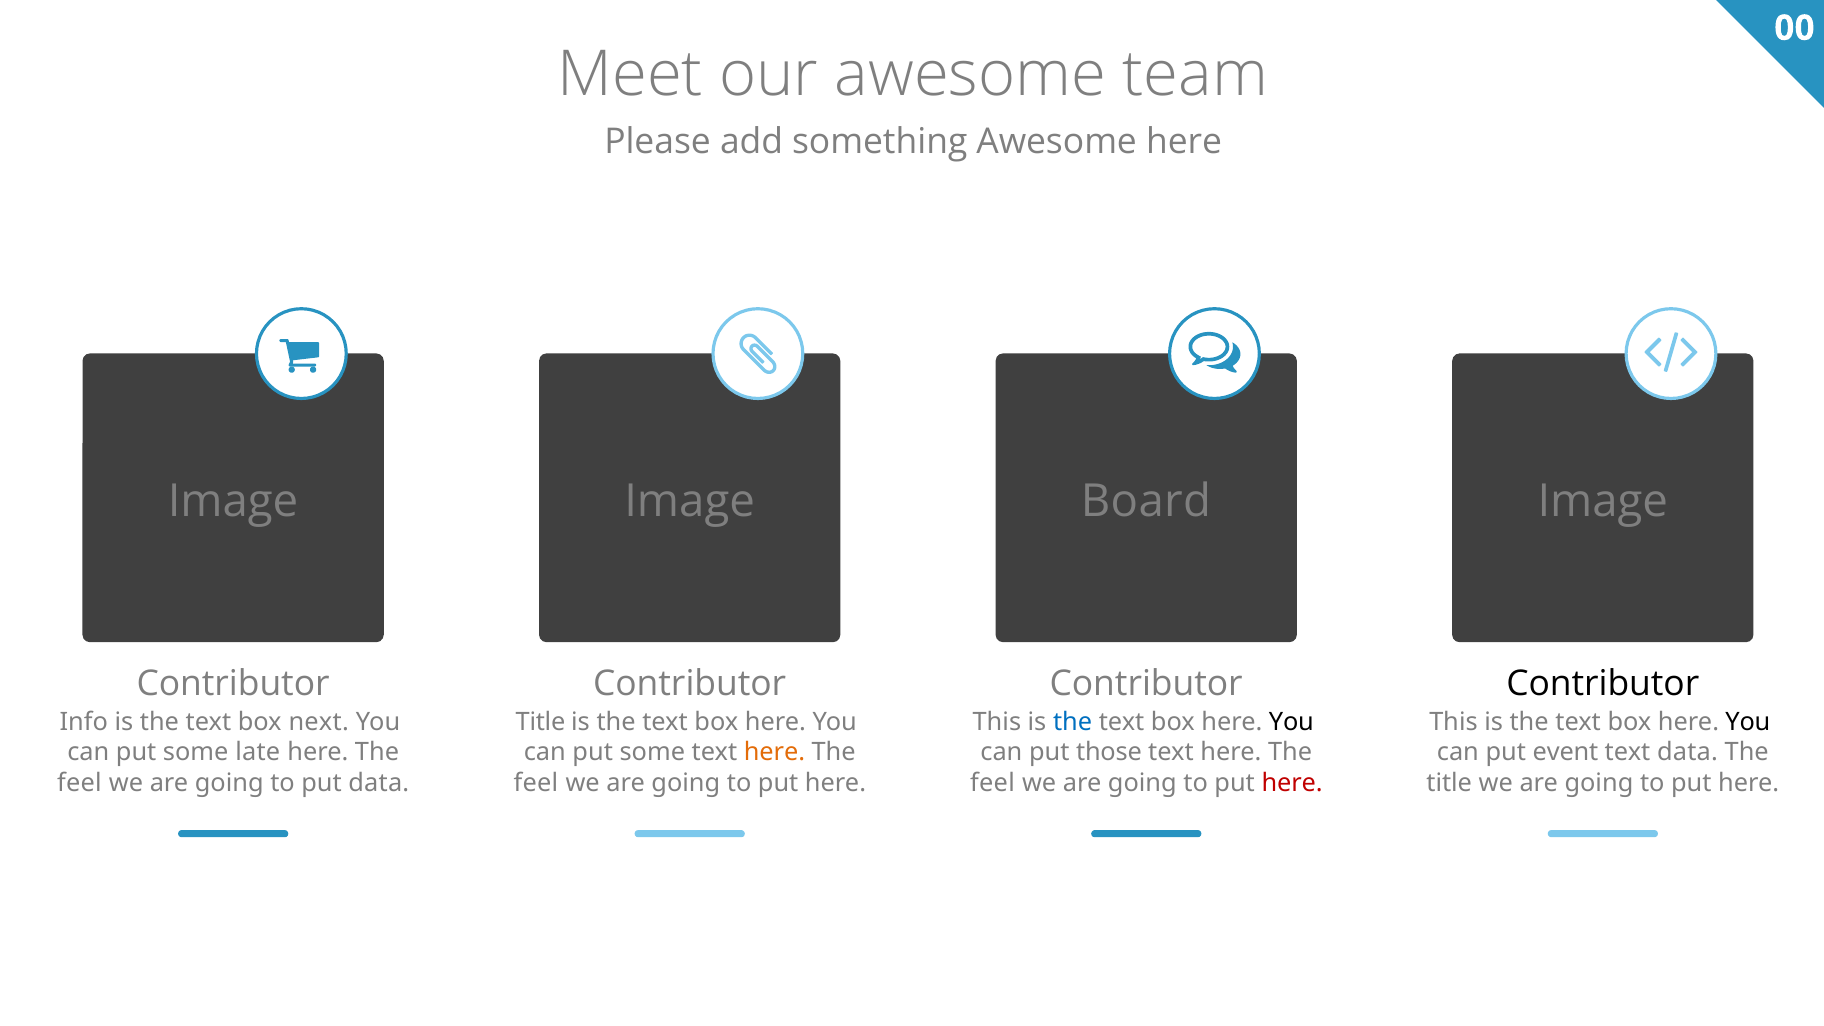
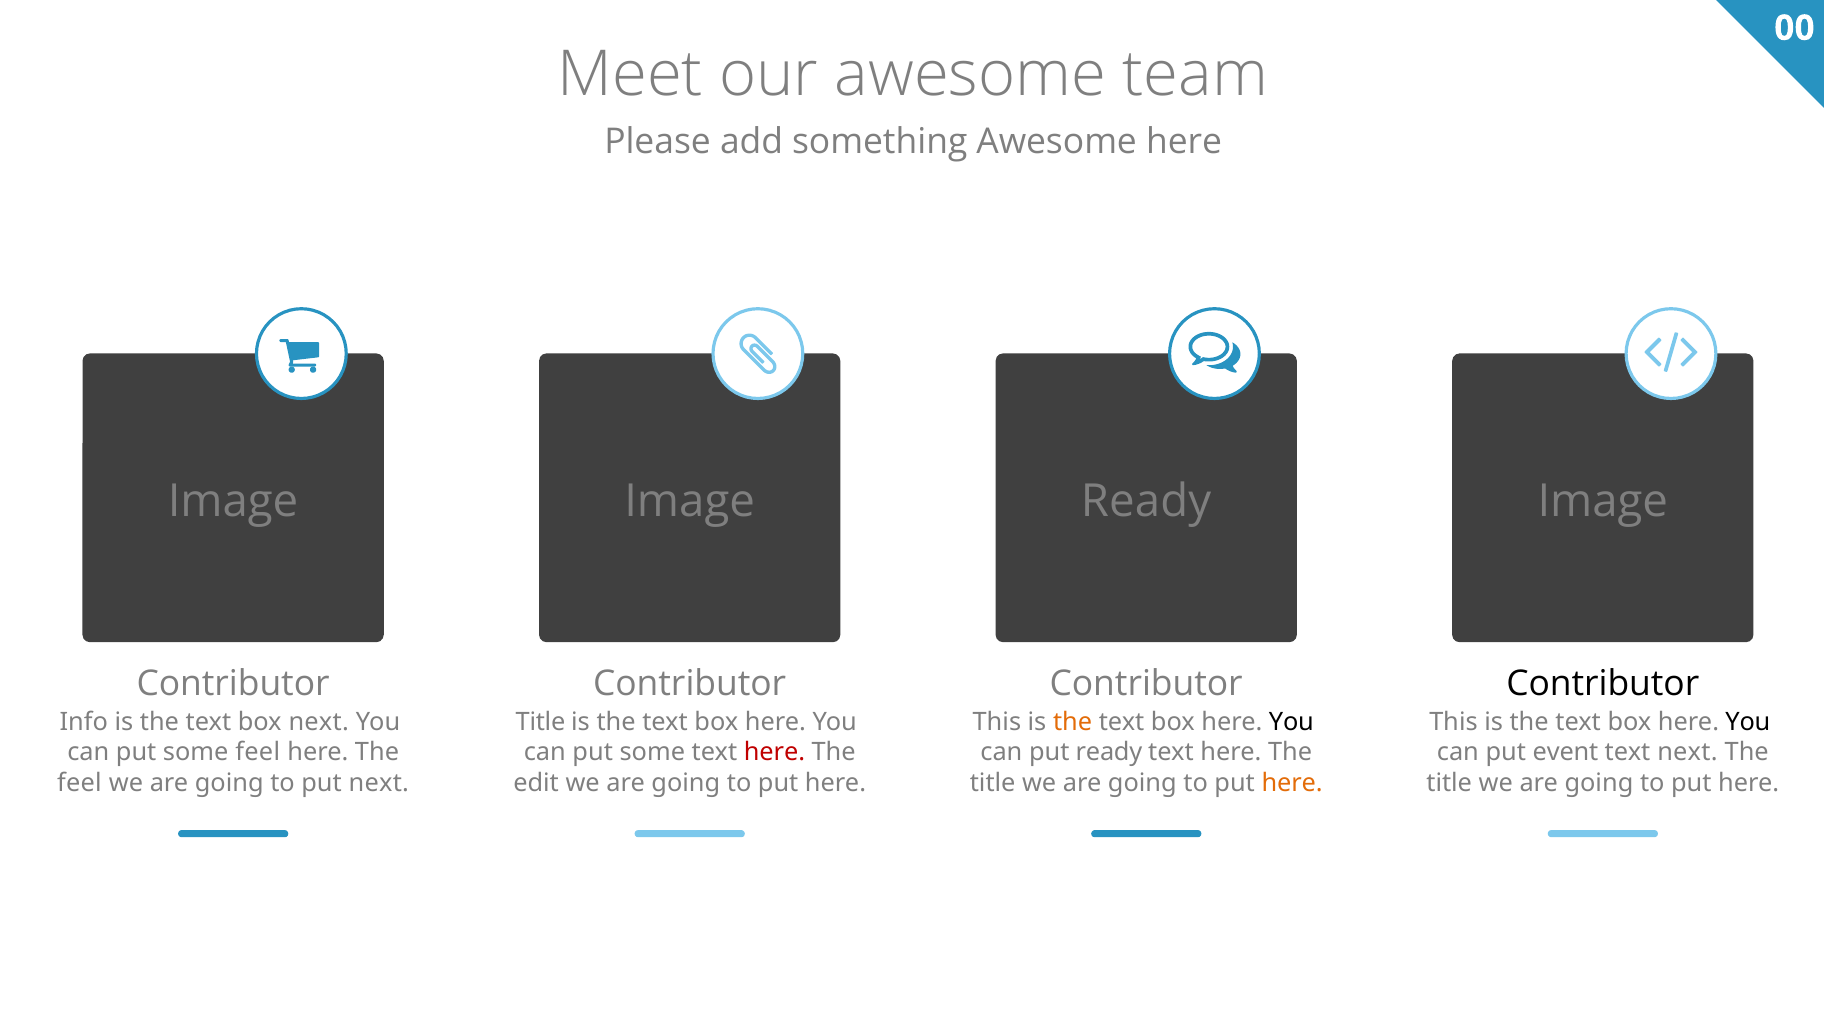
Board: Board -> Ready (1146, 501)
the colour: blue -> orange (1073, 722)
some late: late -> feel (258, 752)
here colour: orange -> red (774, 752)
put those: those -> ready (1109, 752)
text data: data -> next (1687, 752)
put data: data -> next (379, 783)
feel: feel -> edit (536, 783)
feel: feel -> title (993, 783)
here colour: red -> orange (1292, 783)
